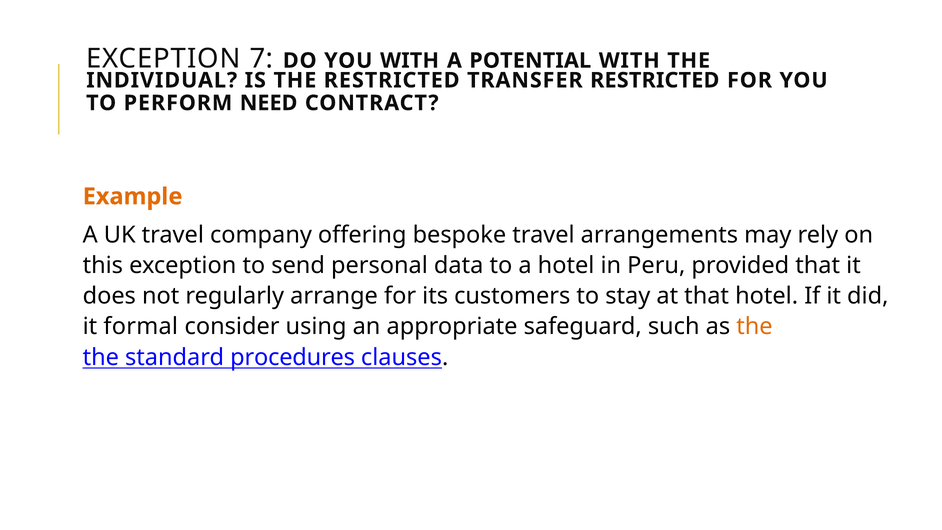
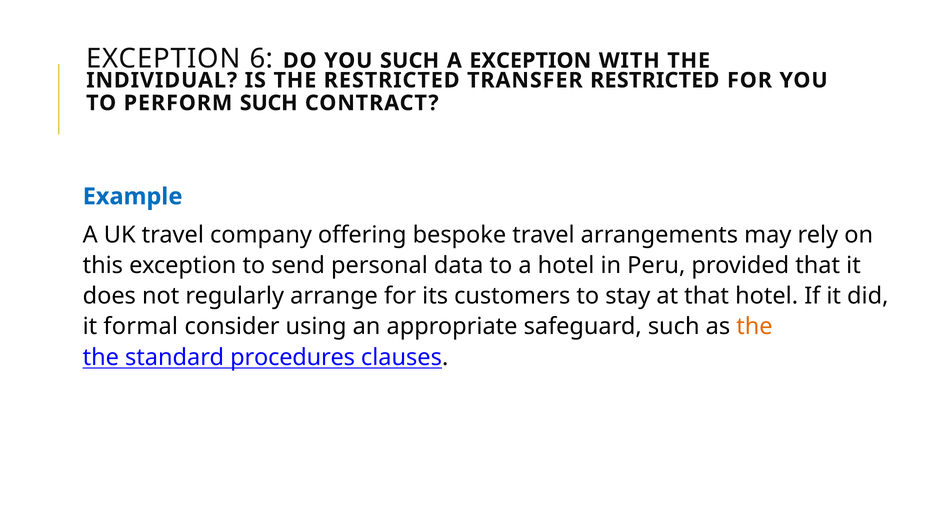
7: 7 -> 6 (261, 59)
YOU WITH: WITH -> SUCH (410, 61)
A POTENTIAL: POTENTIAL -> EXCEPTION (530, 61)
PERFORM NEED: NEED -> SUCH (269, 103)
Example colour: orange -> blue (133, 196)
